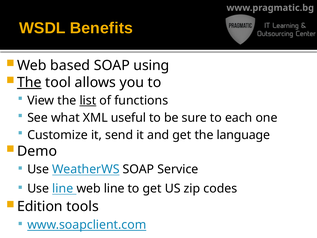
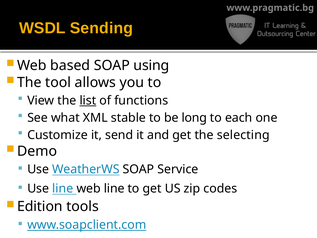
Benefits: Benefits -> Sending (101, 28)
The underline: present -> none (29, 82)
useful: useful -> stable (128, 118)
sure: sure -> long (194, 118)
language: language -> selecting (243, 135)
